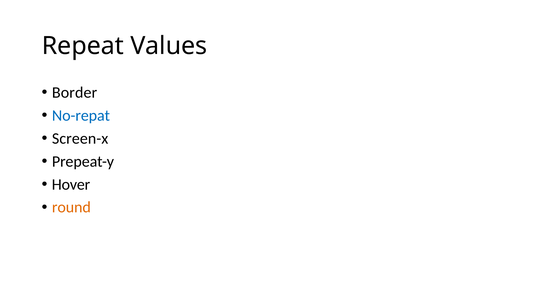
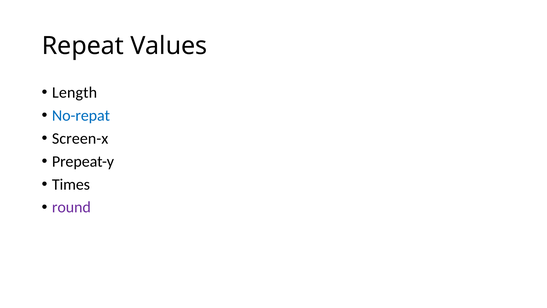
Border: Border -> Length (75, 92)
Hover: Hover -> Times (71, 184)
round colour: orange -> purple (71, 207)
